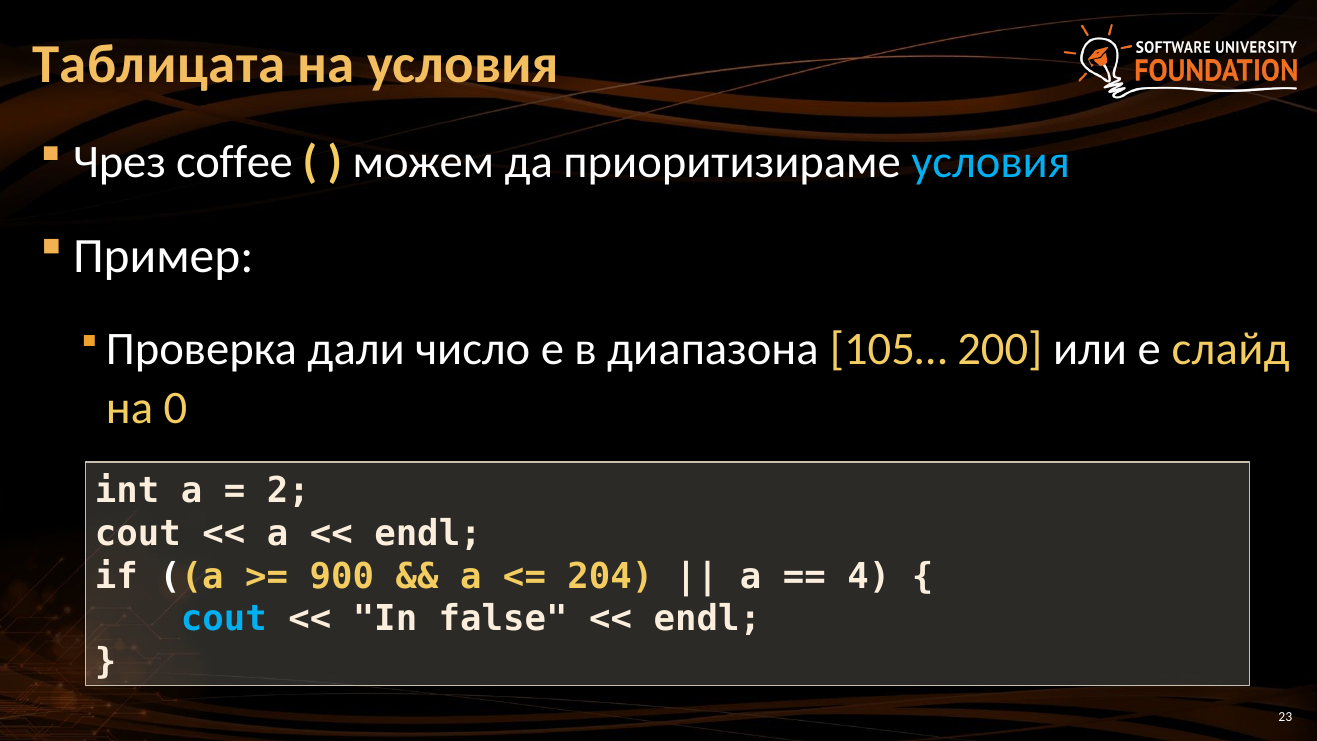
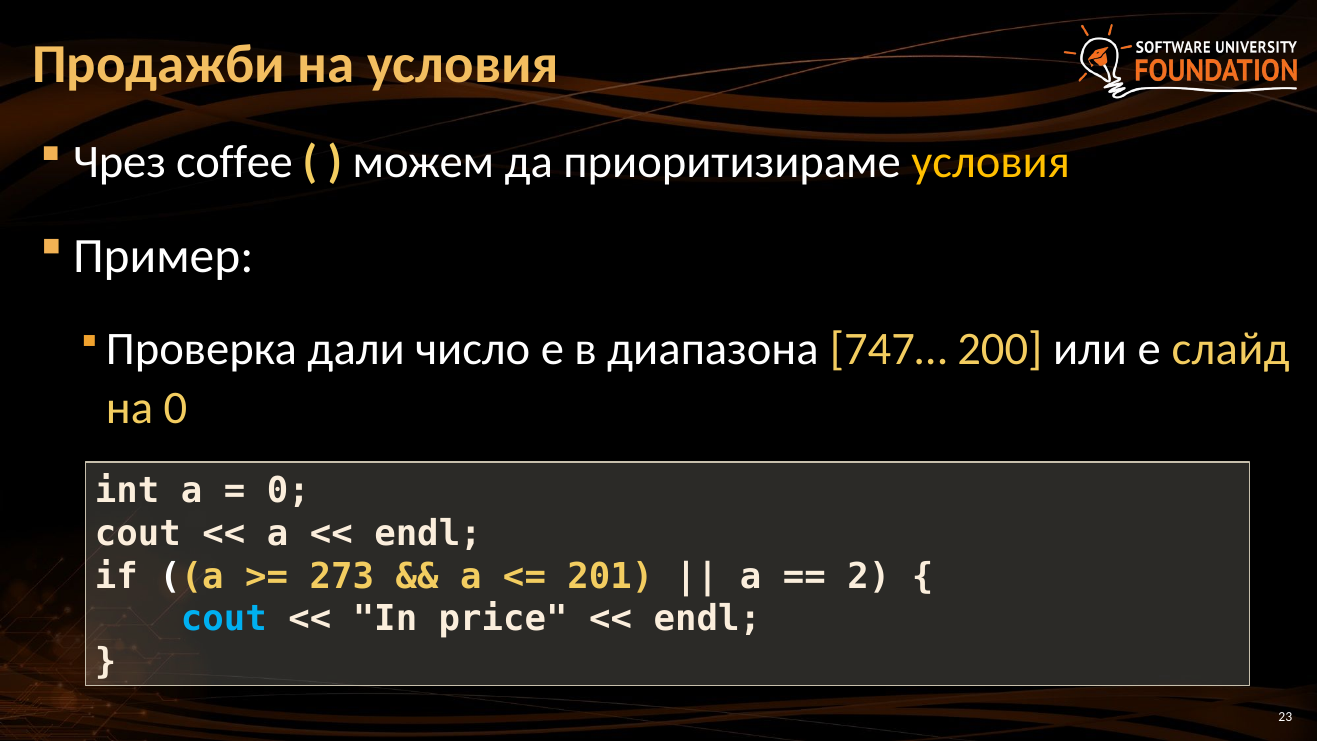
Таблицата: Таблицата -> Продажби (159, 64)
условия colour: light blue -> yellow (991, 162)
105…: 105… -> 747… (888, 349)
2: 2 -> 0 (288, 491)
900: 900 -> 273 (342, 576)
204: 204 -> 201 (610, 576)
4: 4 -> 2 (869, 576)
false: false -> price (503, 619)
